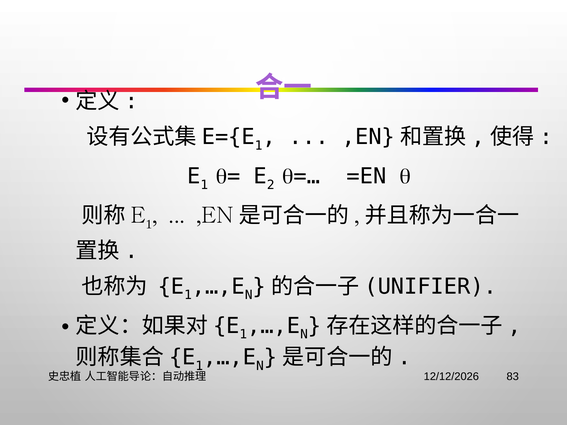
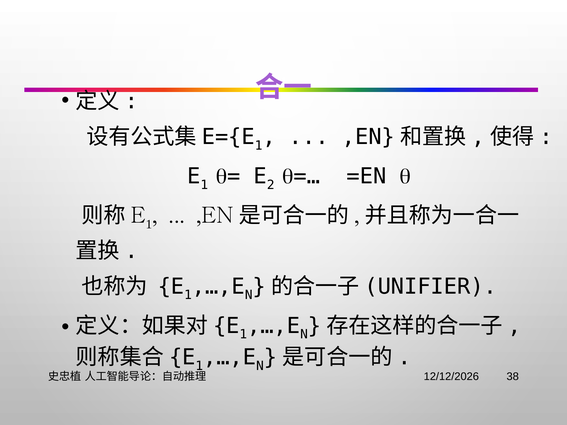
83: 83 -> 38 (513, 377)
